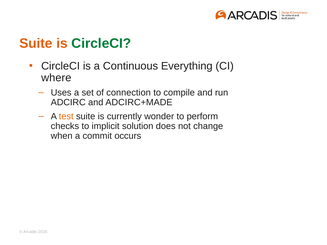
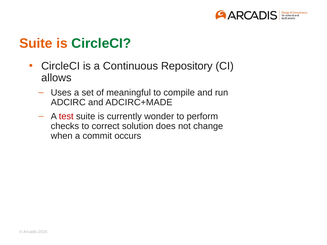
Everything: Everything -> Repository (187, 66)
where: where -> allows (56, 78)
connection: connection -> meaningful (129, 93)
test colour: orange -> red (66, 116)
implicit: implicit -> correct (106, 126)
